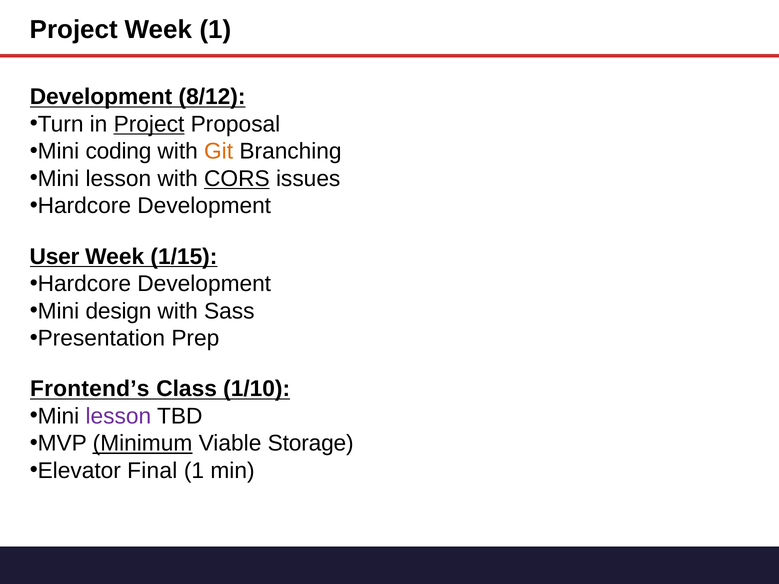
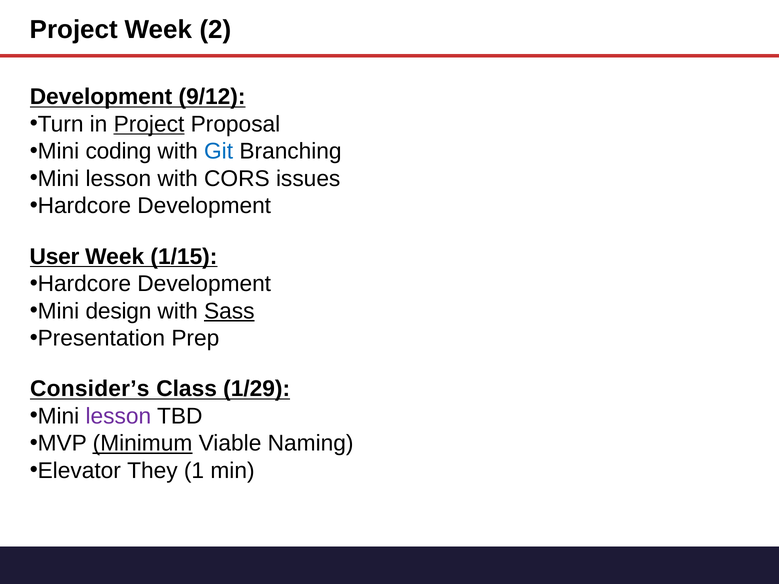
Week 1: 1 -> 2 (215, 30)
8/12: 8/12 -> 9/12 (212, 97)
Git colour: orange -> blue (219, 151)
CORS underline: present -> none (237, 179)
Sass underline: none -> present (229, 311)
Frontend’s: Frontend’s -> Consider’s (90, 389)
1/10: 1/10 -> 1/29 (257, 389)
Storage: Storage -> Naming (311, 444)
Final: Final -> They (152, 471)
